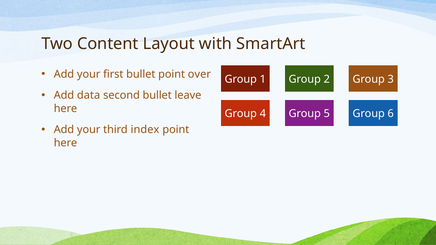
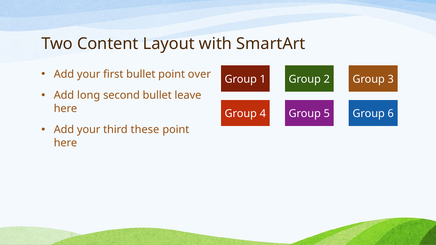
data: data -> long (89, 95)
index: index -> these (145, 130)
